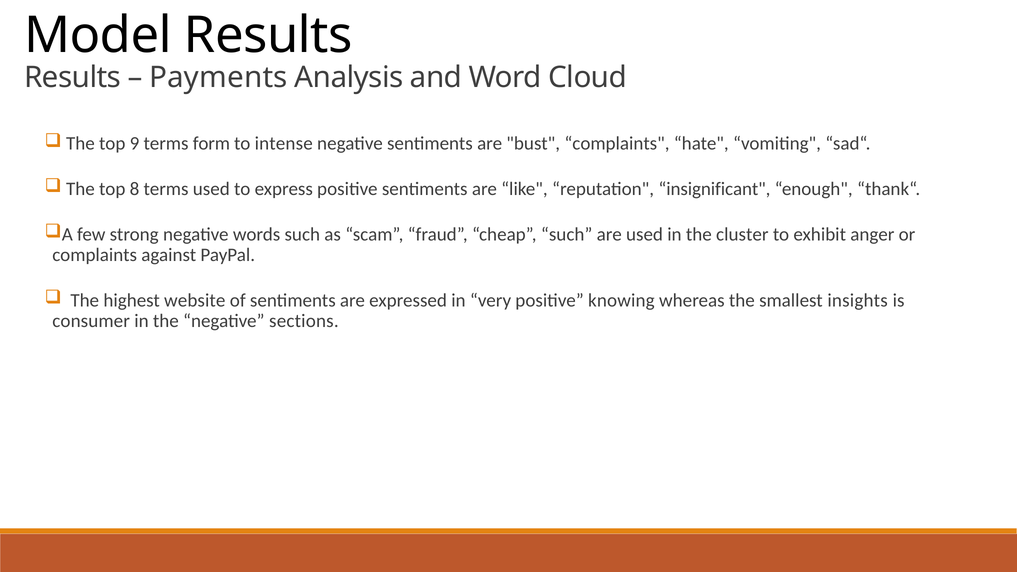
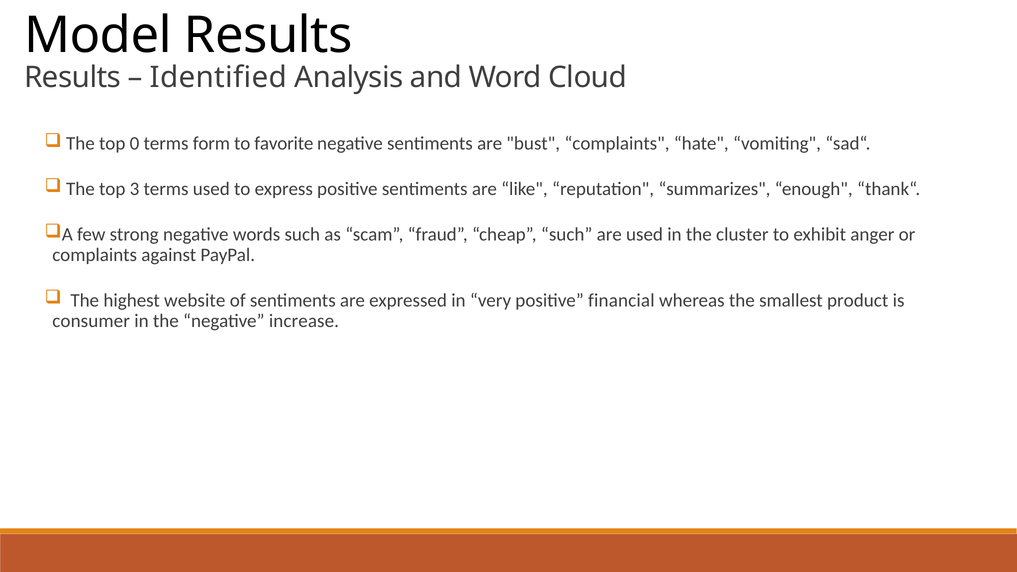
Payments: Payments -> Identified (218, 77)
9: 9 -> 0 (135, 144)
intense: intense -> favorite (284, 144)
8: 8 -> 3 (135, 189)
insignificant: insignificant -> summarizes (714, 189)
knowing: knowing -> financial (621, 301)
insights: insights -> product (858, 301)
sections: sections -> increase (304, 321)
